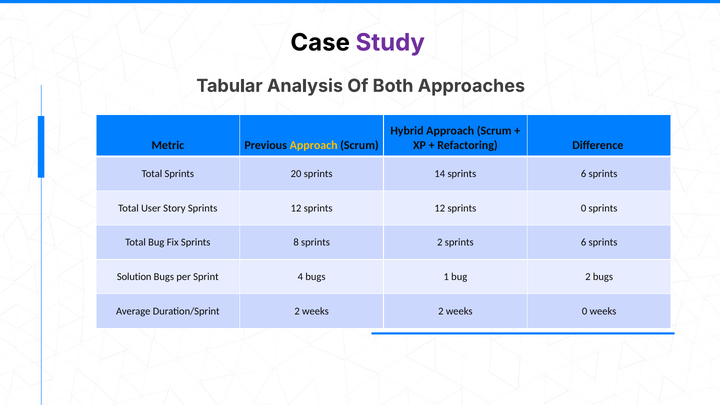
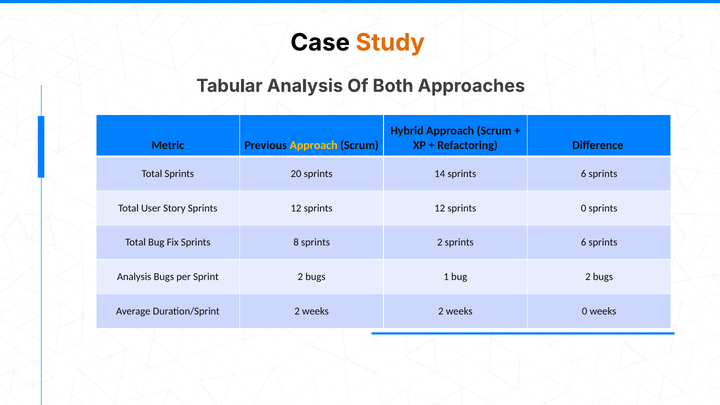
Study colour: purple -> orange (390, 43)
Solution: Solution -> Analysis (134, 277)
Sprint 4: 4 -> 2 (300, 277)
